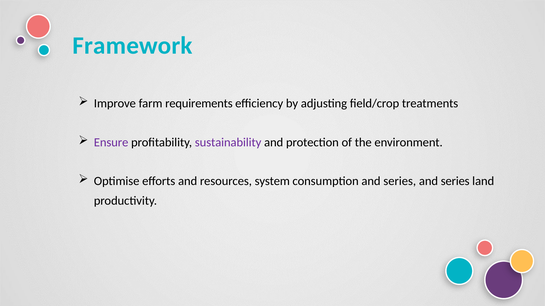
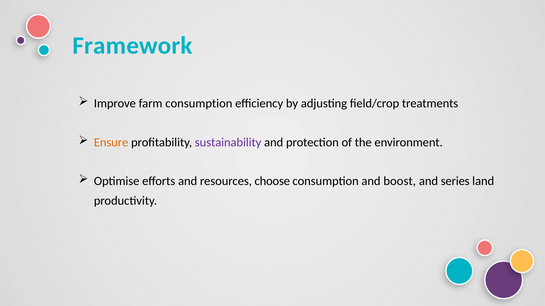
farm requirements: requirements -> consumption (199, 104)
Ensure colour: purple -> orange (111, 143)
system: system -> choose (272, 182)
consumption and series: series -> boost (400, 182)
